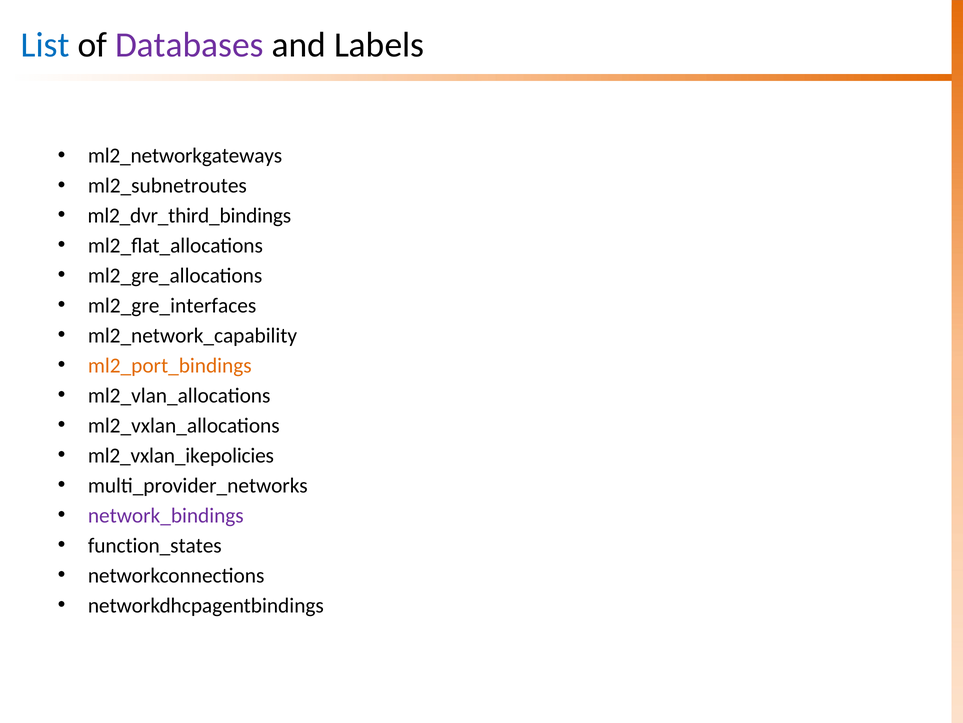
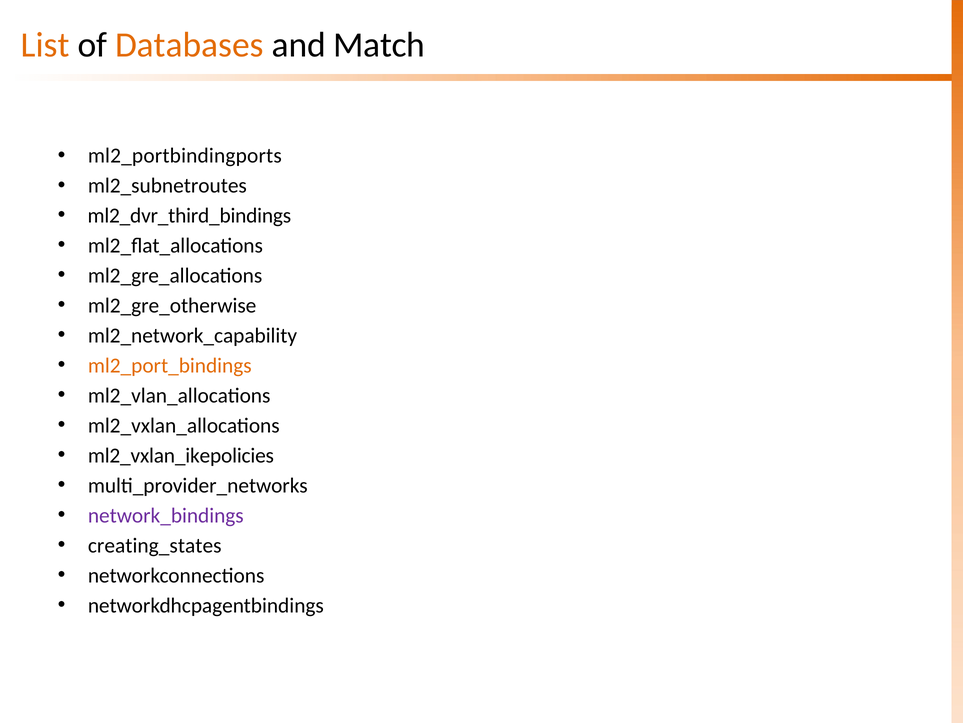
List colour: blue -> orange (45, 45)
Databases colour: purple -> orange (189, 45)
Labels: Labels -> Match (379, 45)
ml2_networkgateways: ml2_networkgateways -> ml2_portbindingports (185, 156)
ml2_gre_interfaces: ml2_gre_interfaces -> ml2_gre_otherwise (172, 305)
function_states: function_states -> creating_states (155, 545)
